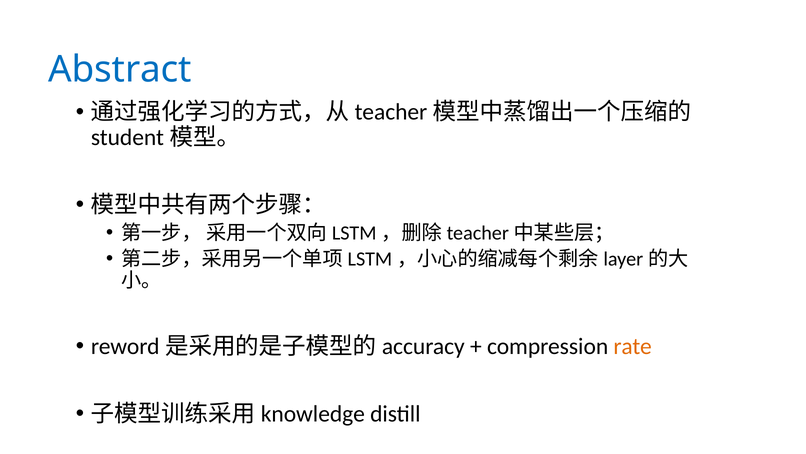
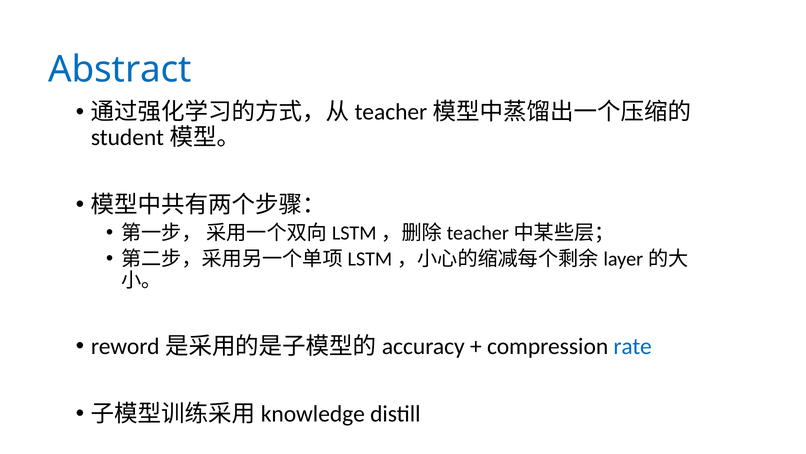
rate colour: orange -> blue (633, 346)
